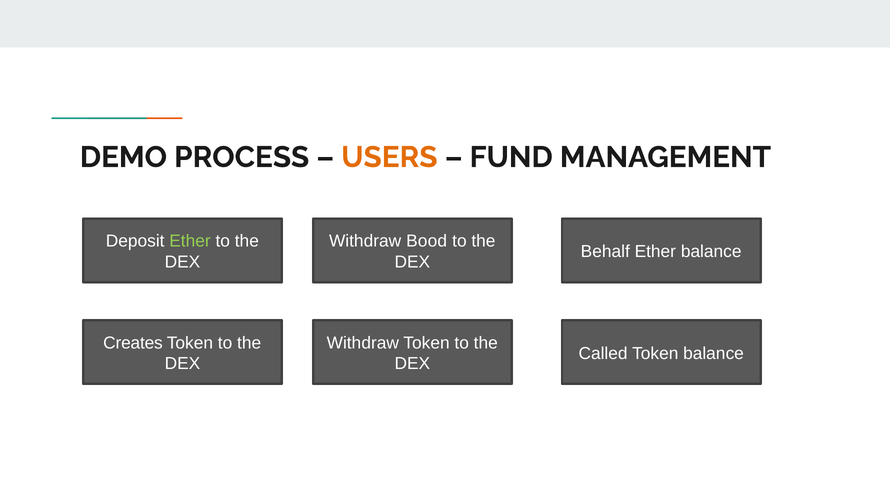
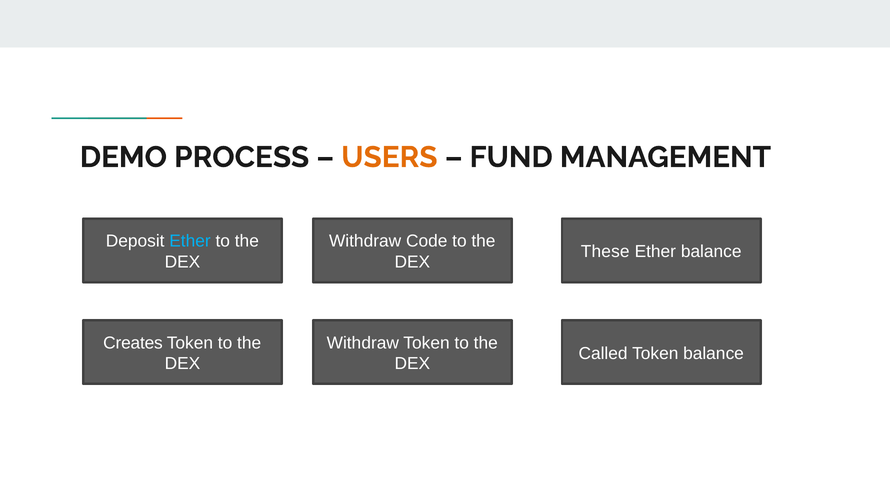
Ether colour: light green -> light blue (190, 241)
Bood: Bood -> Code (427, 241)
Behalf: Behalf -> These (605, 252)
